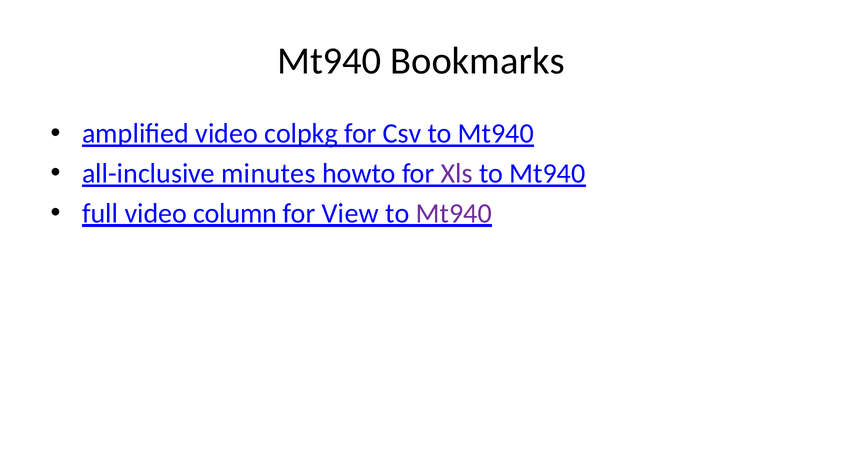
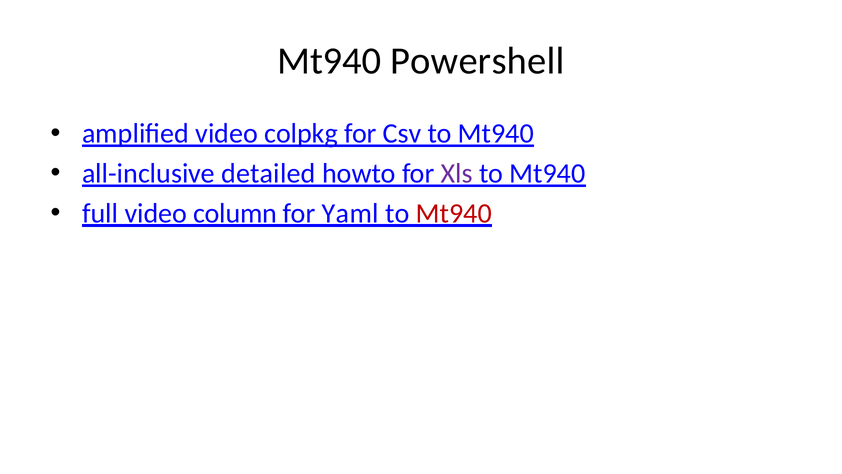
Bookmarks: Bookmarks -> Powershell (477, 61)
minutes: minutes -> detailed (268, 173)
View: View -> Yaml (350, 213)
Mt940 colour: purple -> red (454, 213)
